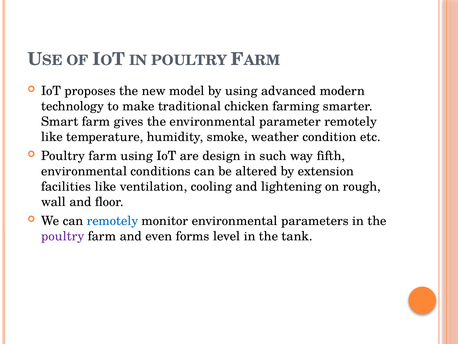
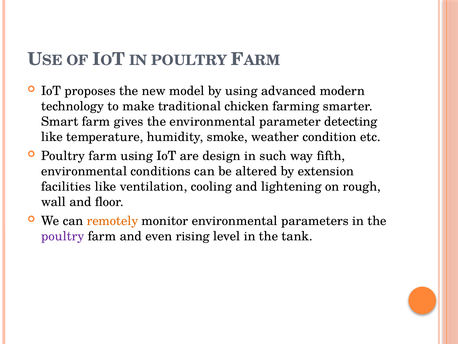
parameter remotely: remotely -> detecting (351, 121)
remotely colour: blue -> orange (112, 221)
forms: forms -> rising (193, 236)
